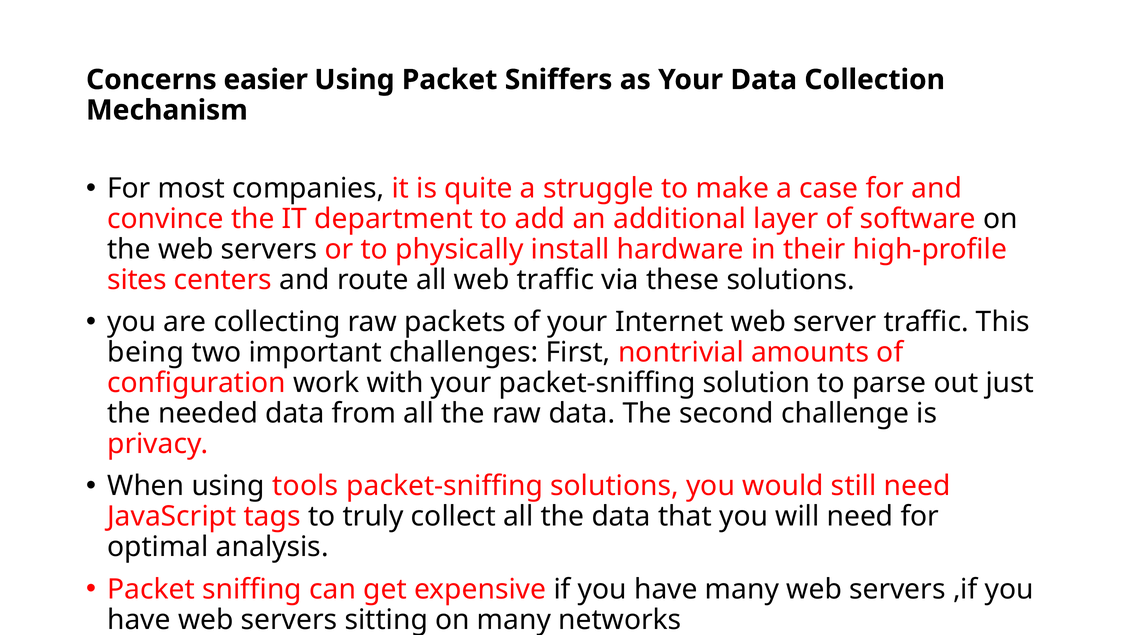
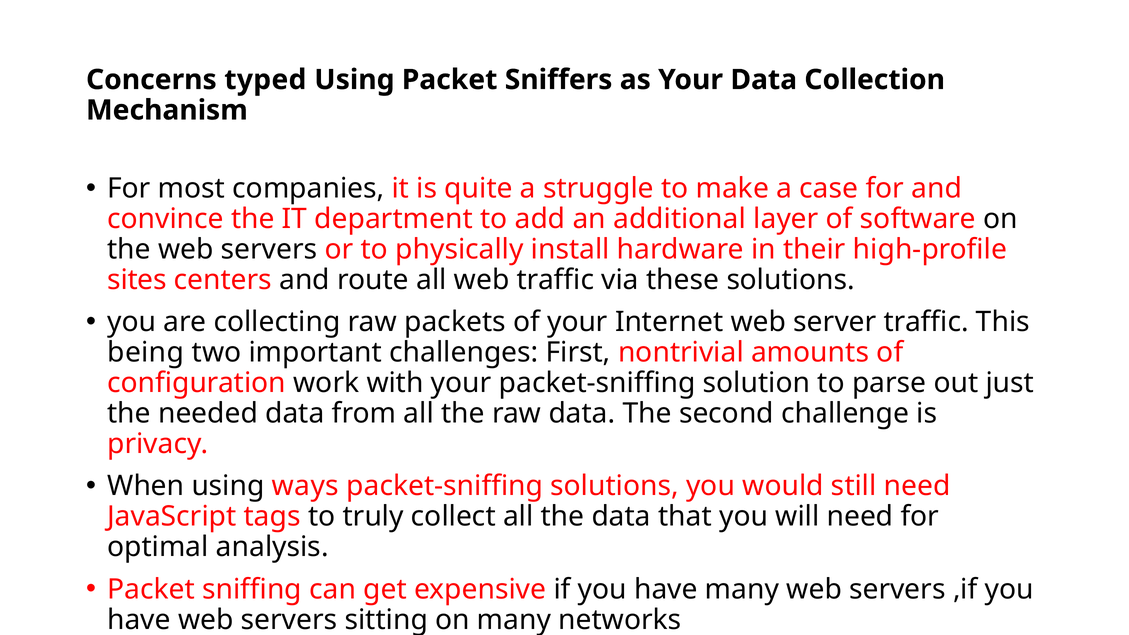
easier: easier -> typed (265, 80)
tools: tools -> ways (305, 486)
